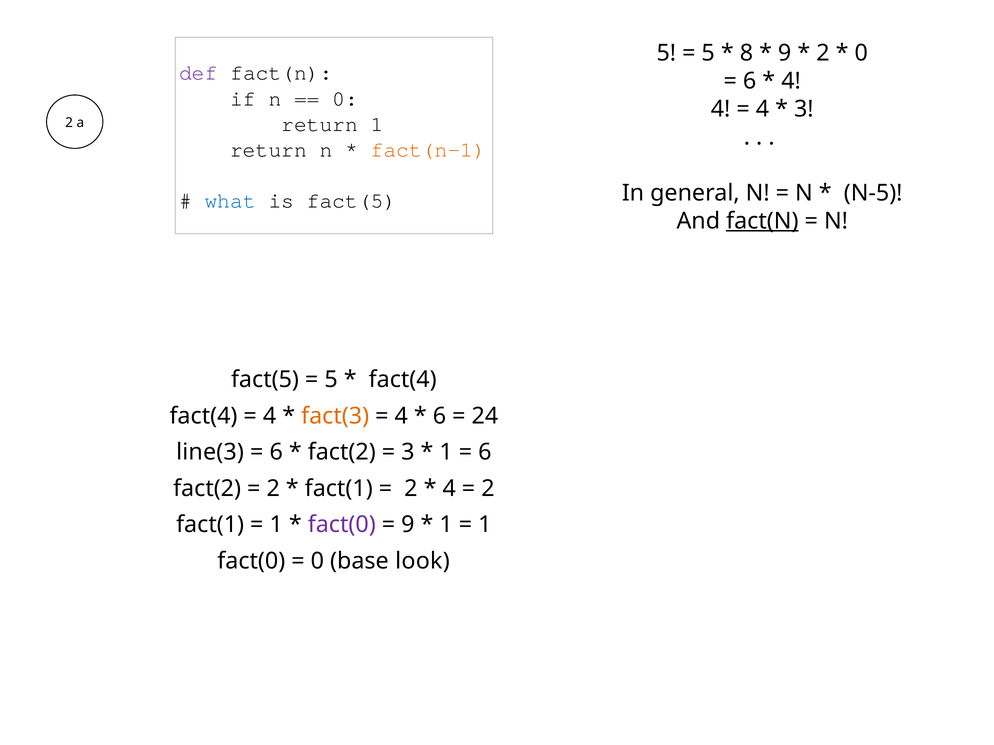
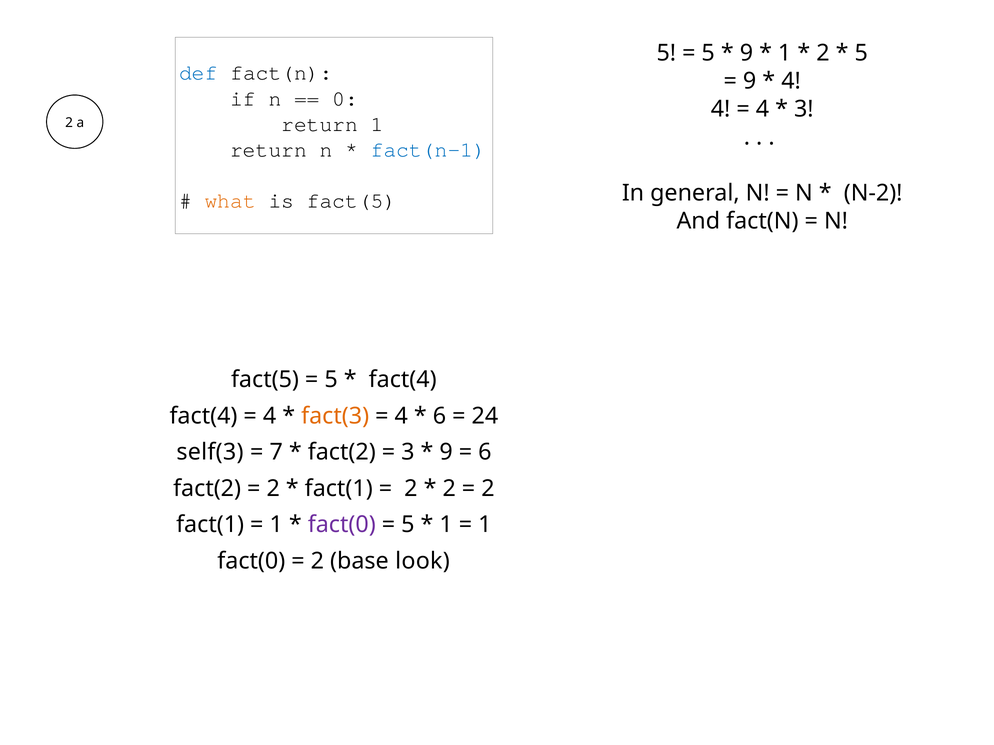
8: 8 -> 9 (746, 53)
9: 9 -> 1 (785, 53)
0: 0 -> 5 (861, 53)
def colour: purple -> blue (198, 73)
6: 6 -> 9 (750, 81)
fact(n-1 colour: orange -> blue (428, 150)
N-5: N-5 -> N-2 (873, 193)
what colour: blue -> orange (230, 201)
fact(N underline: present -> none (762, 221)
line(3: line(3 -> self(3 (210, 452)
6: 6 -> 7 (276, 452)
1: 1 -> 9 (446, 452)
4: 4 -> 2 (449, 489)
9: 9 -> 5 (408, 525)
0: 0 -> 2 (317, 561)
